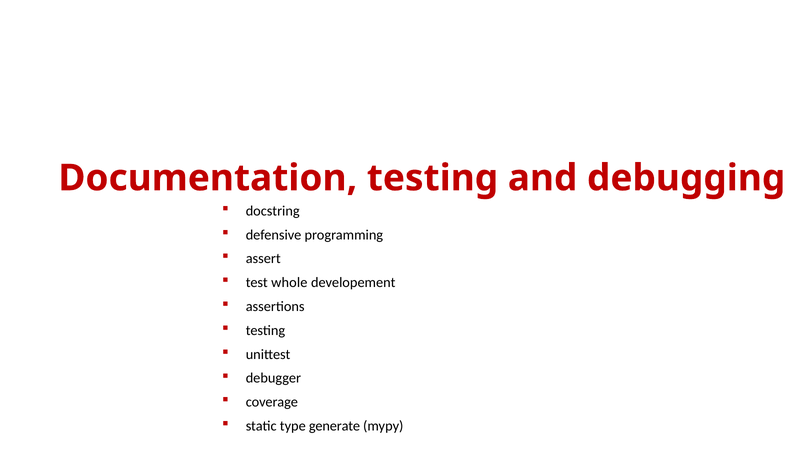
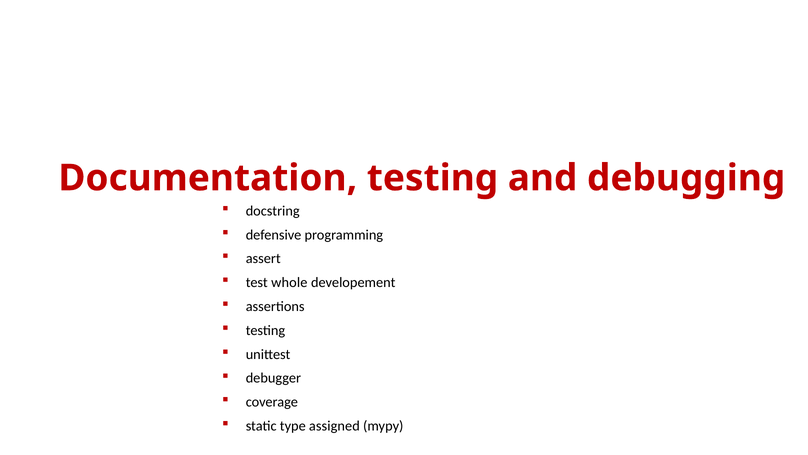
generate: generate -> assigned (334, 426)
